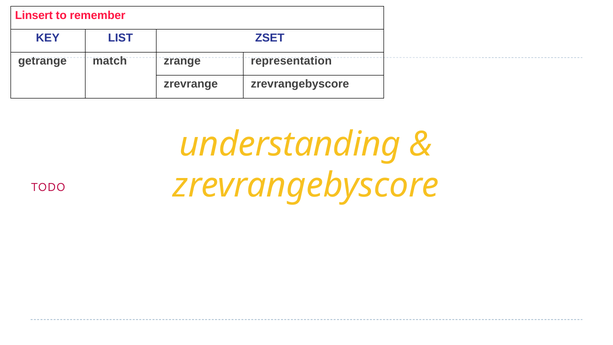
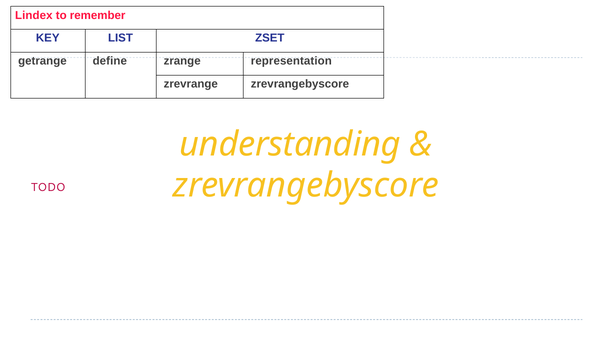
Linsert: Linsert -> Lindex (34, 15)
match: match -> define (110, 61)
